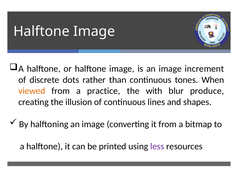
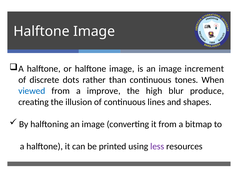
viewed colour: orange -> blue (32, 91)
practice: practice -> improve (104, 91)
with: with -> high (154, 91)
